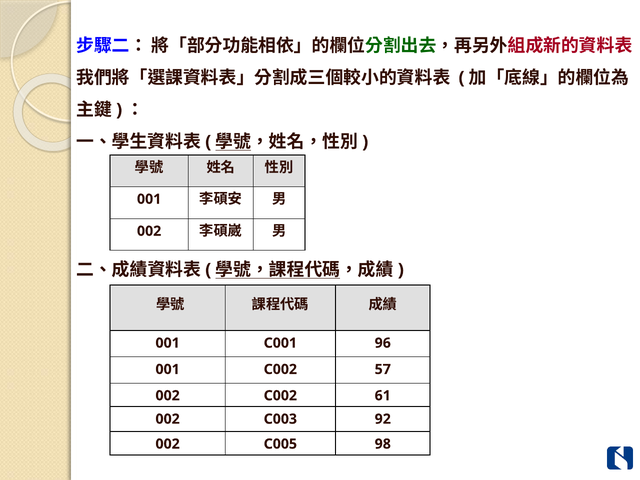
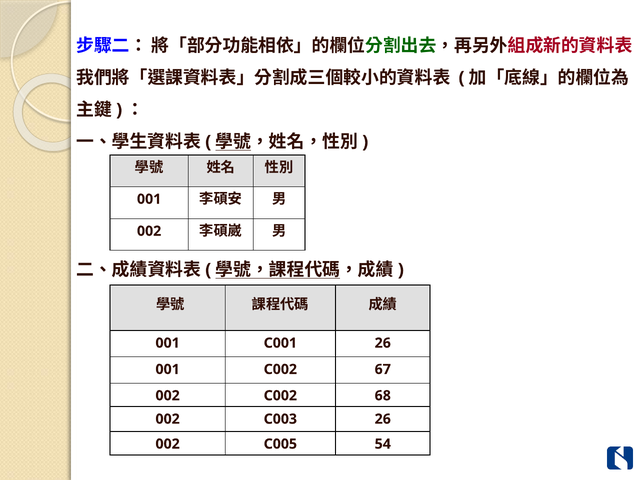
C001 96: 96 -> 26 (383, 343)
57: 57 -> 67 (383, 369)
61: 61 -> 68 (383, 396)
C003 92: 92 -> 26 (383, 419)
98: 98 -> 54 (383, 444)
